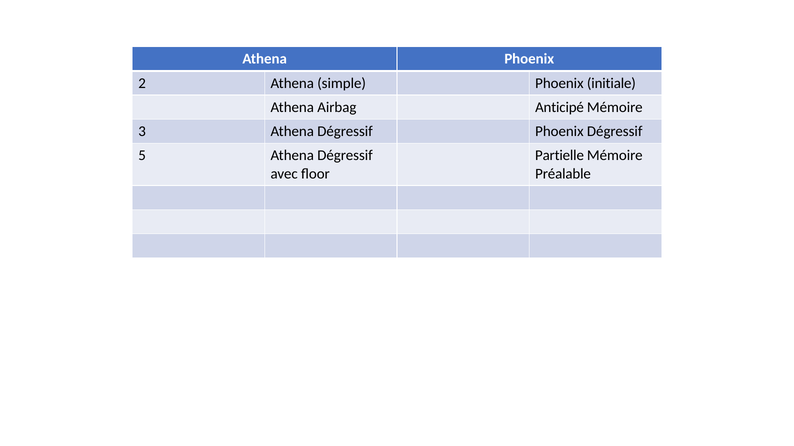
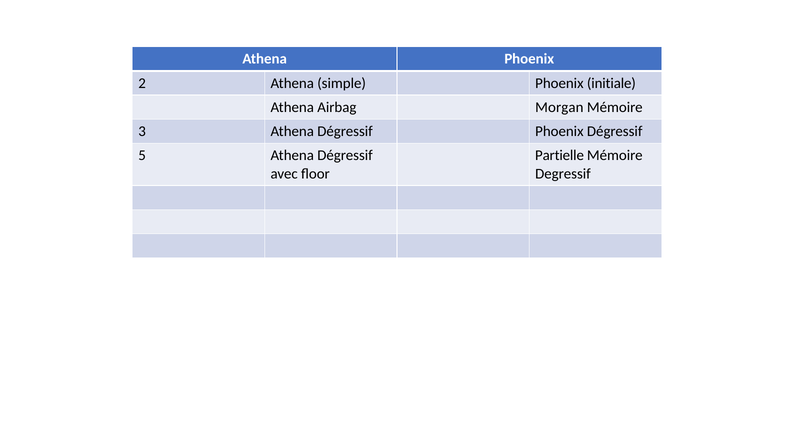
Anticipé: Anticipé -> Morgan (559, 107)
Préalable: Préalable -> Degressif (563, 174)
